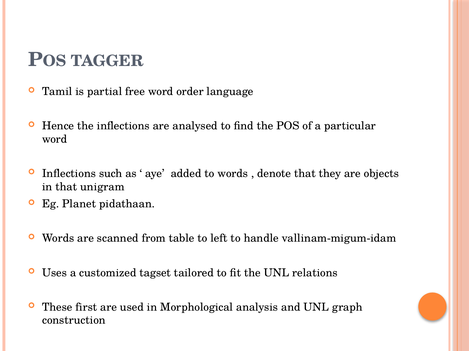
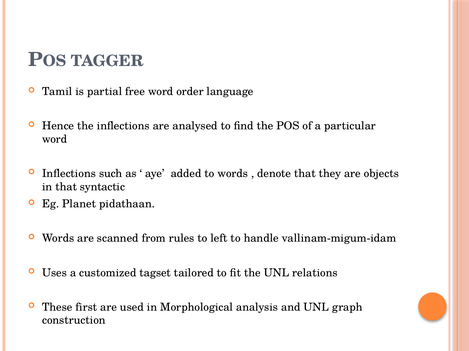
unigram: unigram -> syntactic (102, 187)
table: table -> rules (182, 239)
